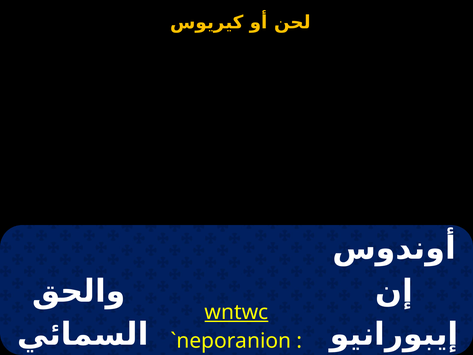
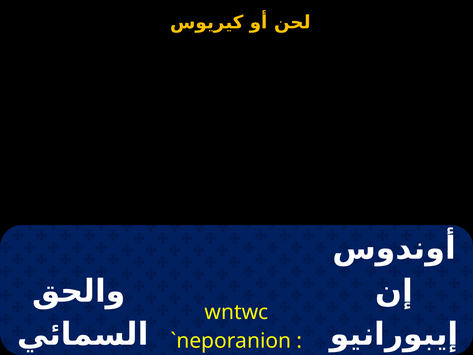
wntwc underline: present -> none (236, 312)
